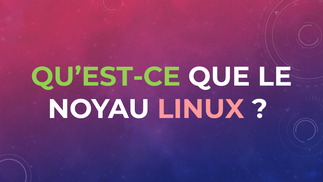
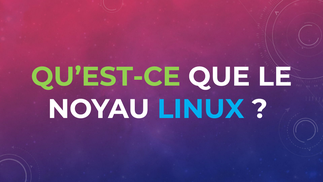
LINUX colour: pink -> light blue (201, 109)
